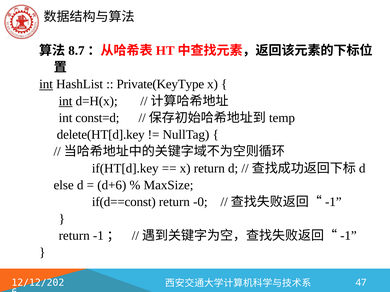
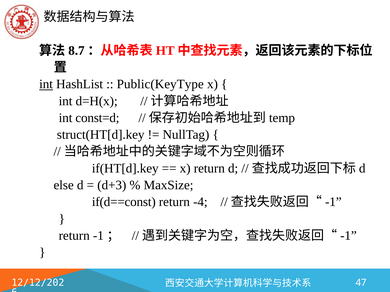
Private(KeyType: Private(KeyType -> Public(KeyType (160, 84)
int underline: present -> none (66, 101)
delete(HT[d].key: delete(HT[d].key -> struct(HT[d].key (101, 135)
d+6: d+6 -> d+3 (112, 185)
-0: -0 -> -4 (200, 202)
